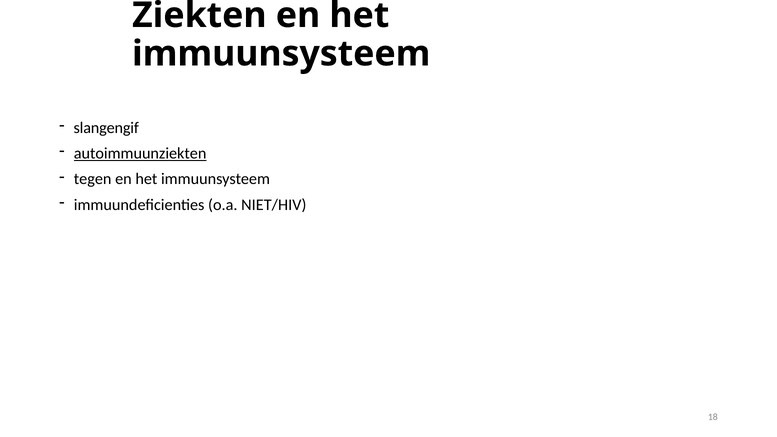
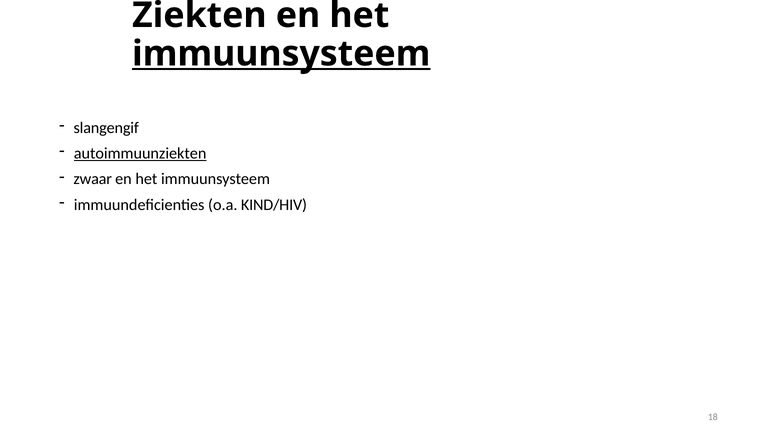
immuunsysteem underline: none -> present (281, 54)
tegen: tegen -> zwaar (93, 179)
NIET/HIV: NIET/HIV -> KIND/HIV (274, 205)
